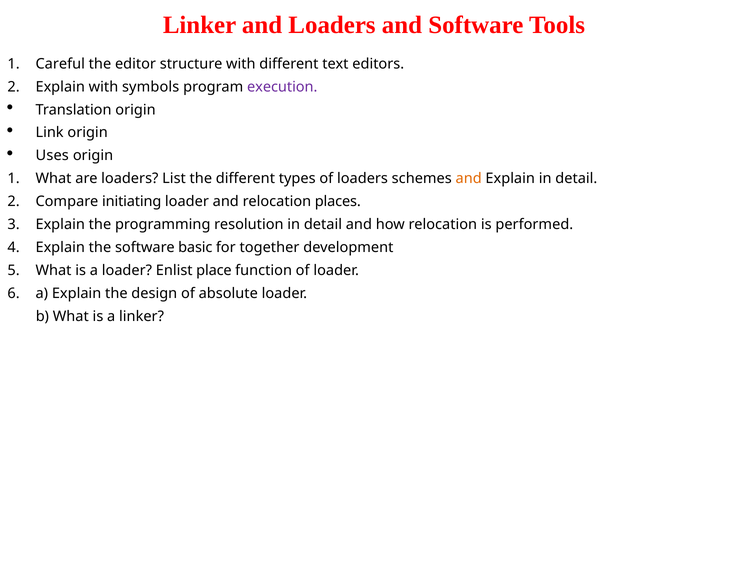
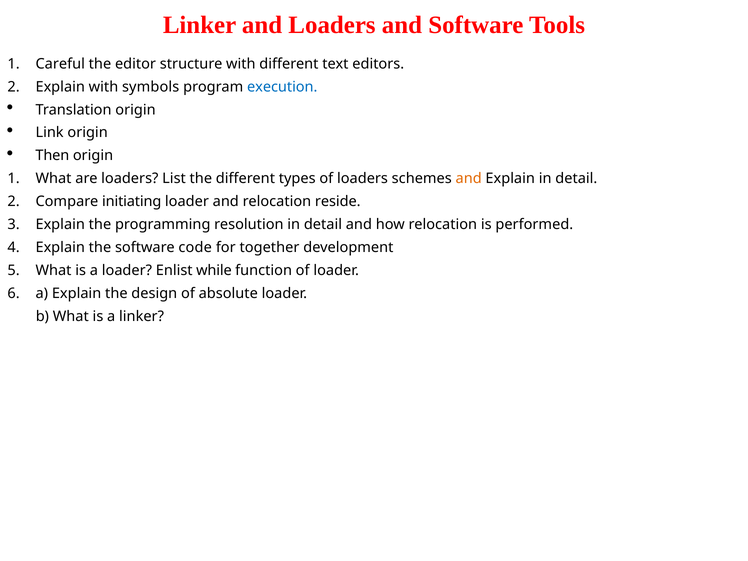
execution colour: purple -> blue (282, 87)
Uses: Uses -> Then (52, 156)
places: places -> reside (338, 202)
basic: basic -> code (195, 248)
place: place -> while (214, 271)
